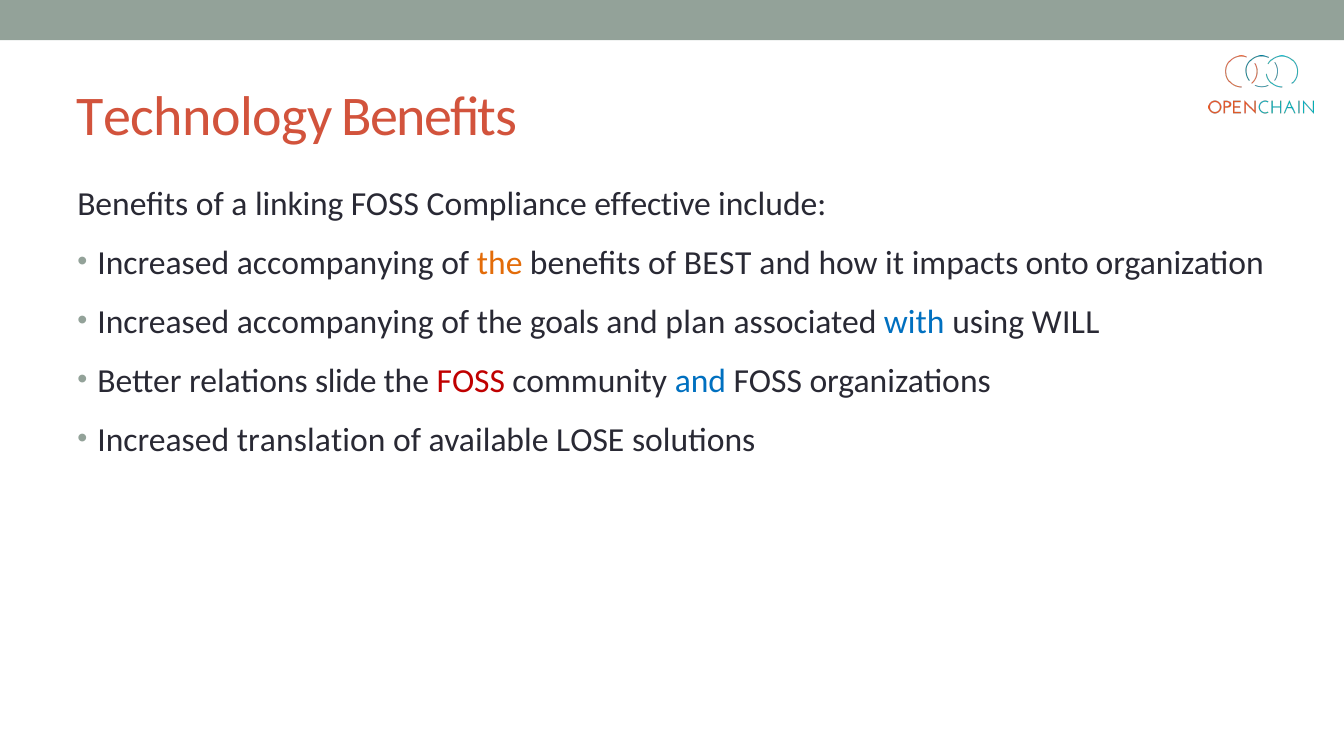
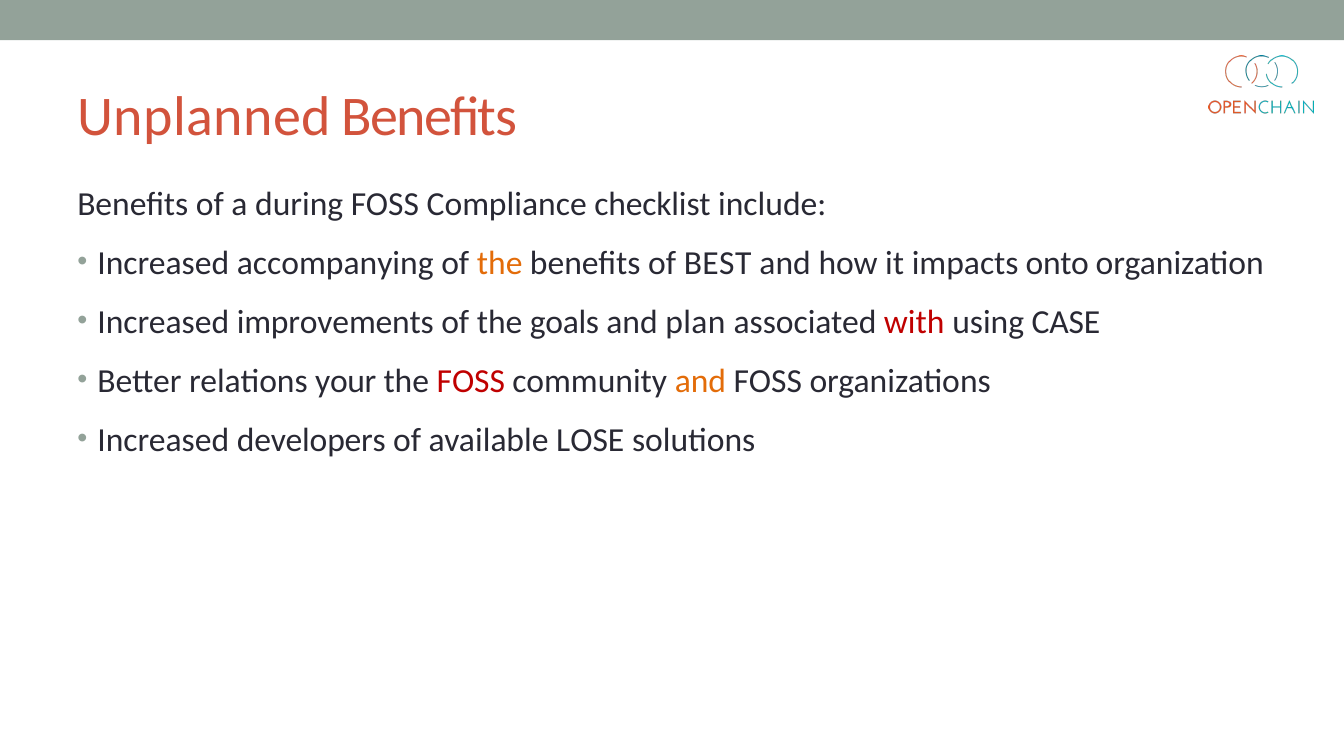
Technology: Technology -> Unplanned (204, 117)
linking: linking -> during (299, 204)
effective: effective -> checklist (652, 204)
accompanying: accompanying -> improvements (335, 322)
with colour: blue -> red (914, 322)
WILL: WILL -> CASE (1066, 322)
slide: slide -> your (346, 381)
and colour: blue -> orange (700, 381)
translation: translation -> developers (311, 440)
